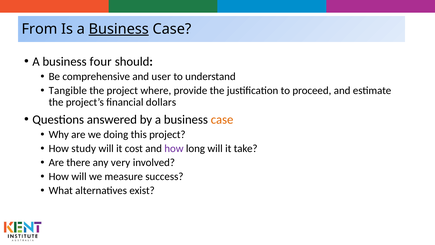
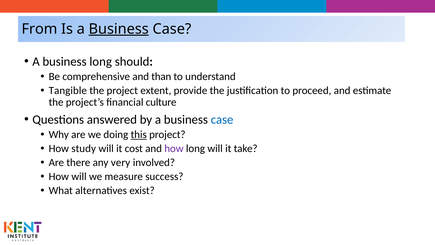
business four: four -> long (101, 61)
user: user -> than (161, 76)
where: where -> extent (156, 90)
dollars: dollars -> culture (161, 102)
case colour: orange -> blue (222, 119)
this underline: none -> present (139, 134)
